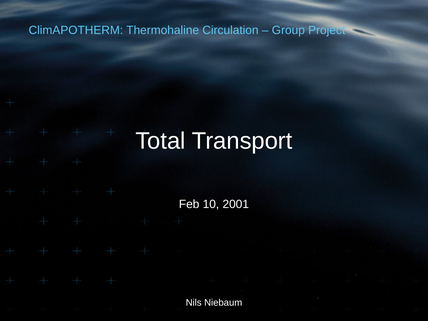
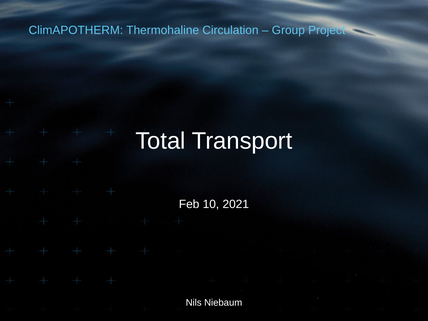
2001: 2001 -> 2021 (236, 204)
